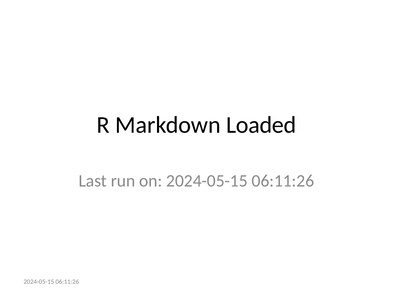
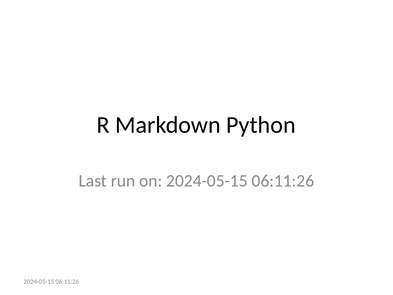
Loaded: Loaded -> Python (261, 125)
